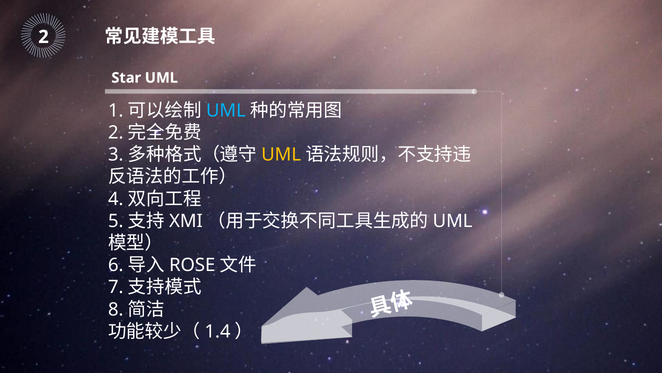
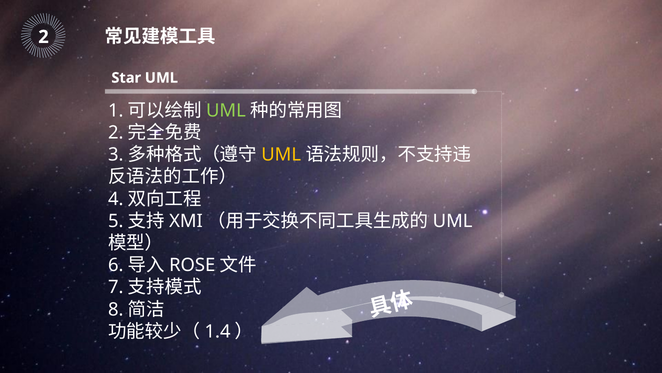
UML colour: light blue -> light green (226, 110)
